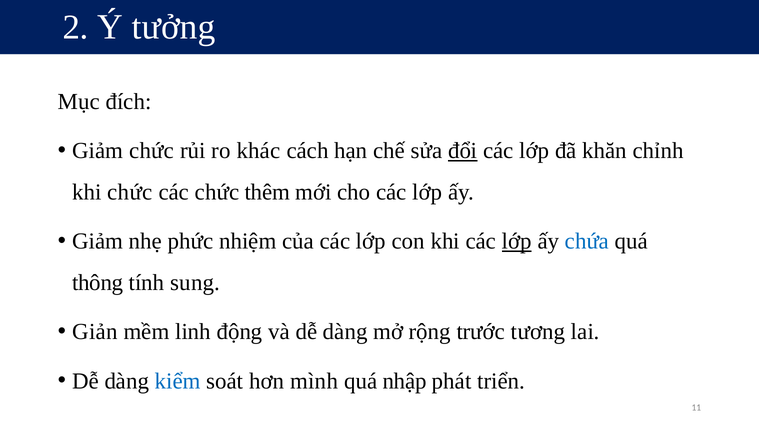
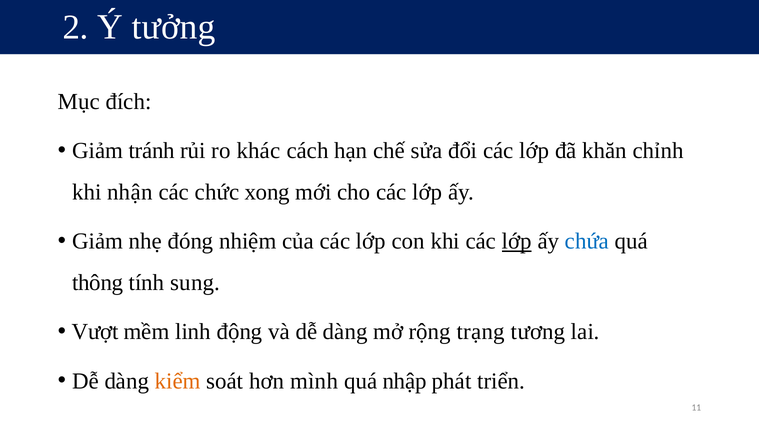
Giảm chức: chức -> tránh (152, 151)
đổi underline: present -> none (463, 151)
khi chức: chức -> nhận (130, 192)
thêm: thêm -> xong (267, 192)
phức: phức -> đóng (191, 241)
Giản: Giản -> Vượt (95, 332)
trước: trước -> trạng (481, 332)
kiểm colour: blue -> orange (178, 381)
